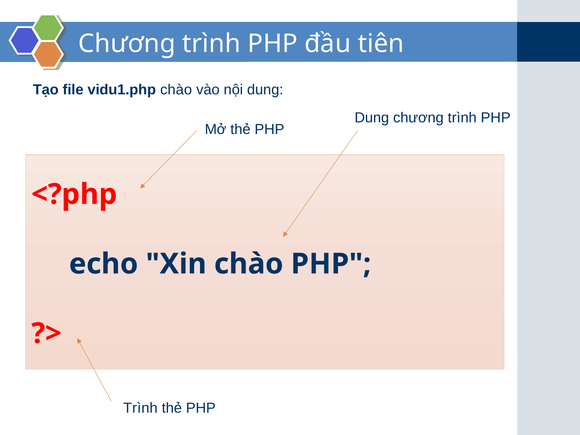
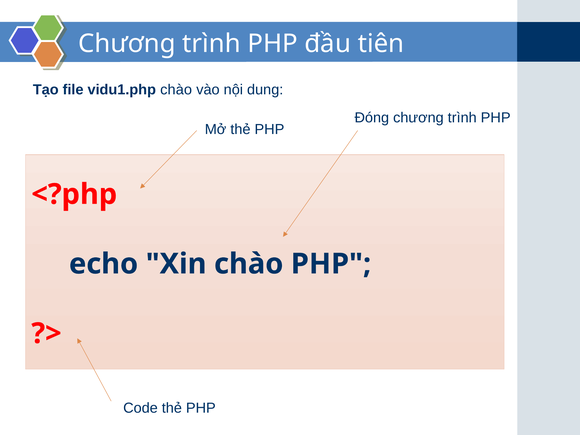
Dung: Dung -> Đóng (372, 118)
Trình: Trình -> Code (140, 408)
